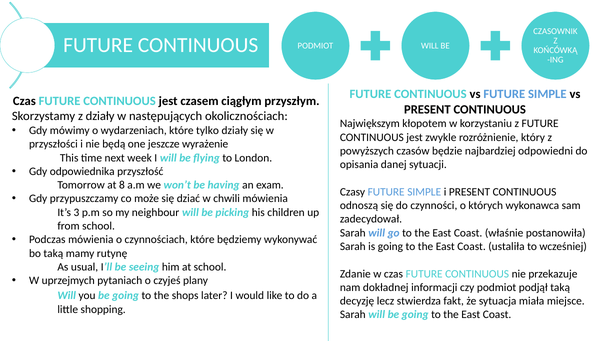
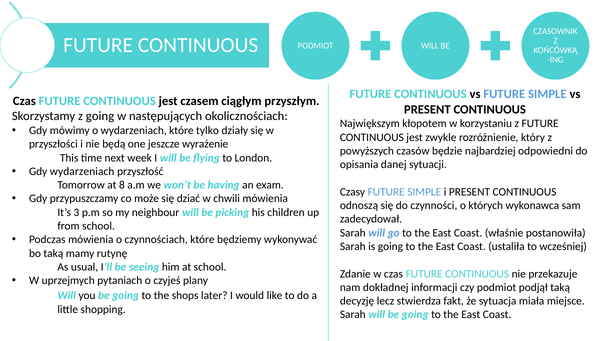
z działy: działy -> going (100, 116)
Gdy odpowiednika: odpowiednika -> wydarzeniach (82, 171)
